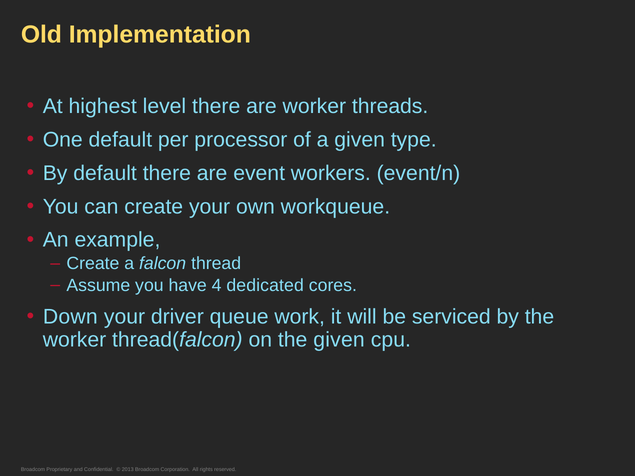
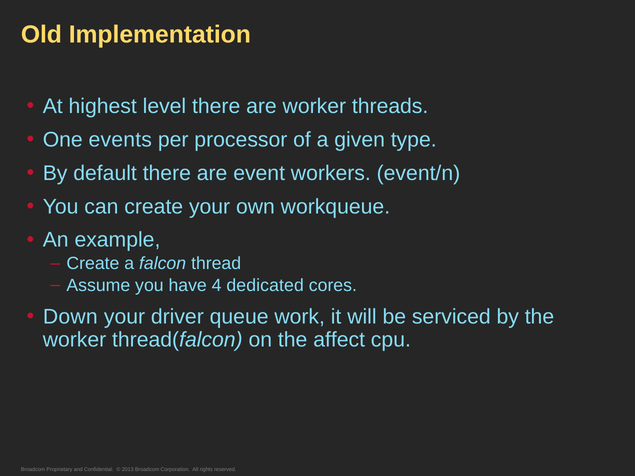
One default: default -> events (120, 140)
the given: given -> affect (339, 340)
